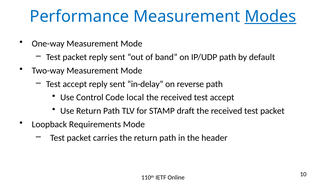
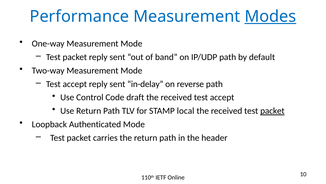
local: local -> draft (135, 97)
draft: draft -> local (186, 111)
packet underline: none -> present (272, 111)
Requirements: Requirements -> Authenticated (95, 124)
